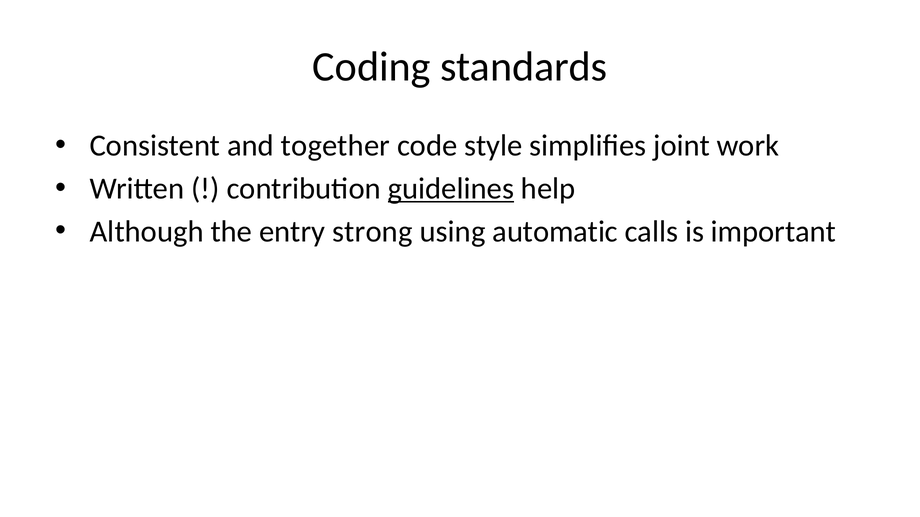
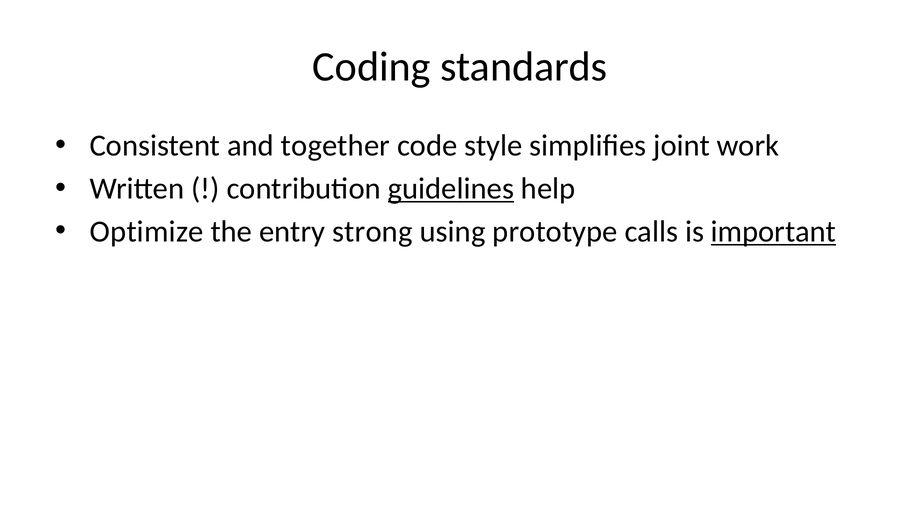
Although: Although -> Optimize (147, 232)
automatic: automatic -> prototype (555, 232)
important underline: none -> present (774, 232)
